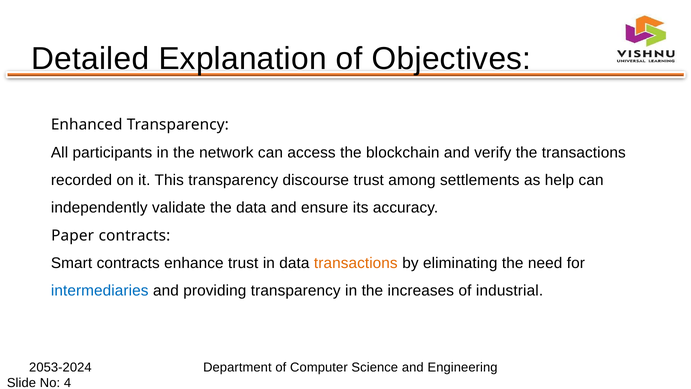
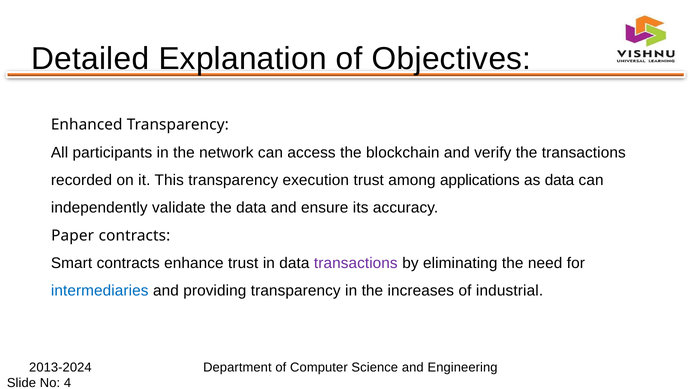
discourse: discourse -> execution (316, 180)
settlements: settlements -> applications (480, 180)
as help: help -> data (560, 180)
transactions colour: orange -> purple (356, 263)
2053-2024: 2053-2024 -> 2013-2024 (60, 367)
